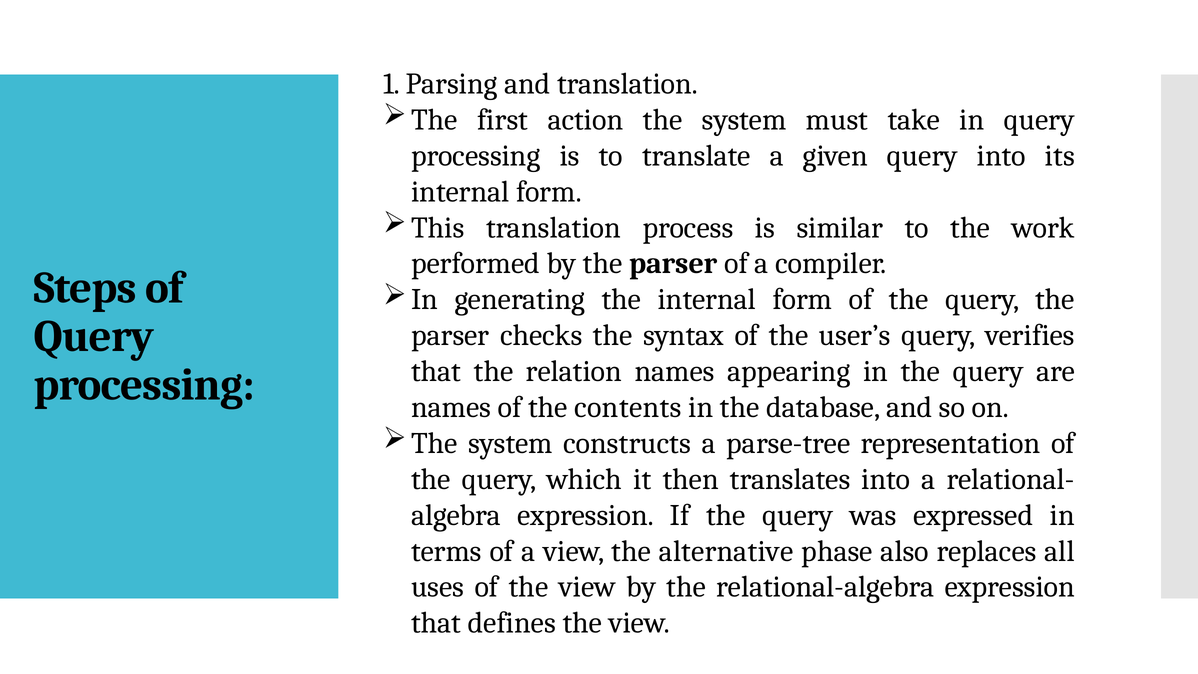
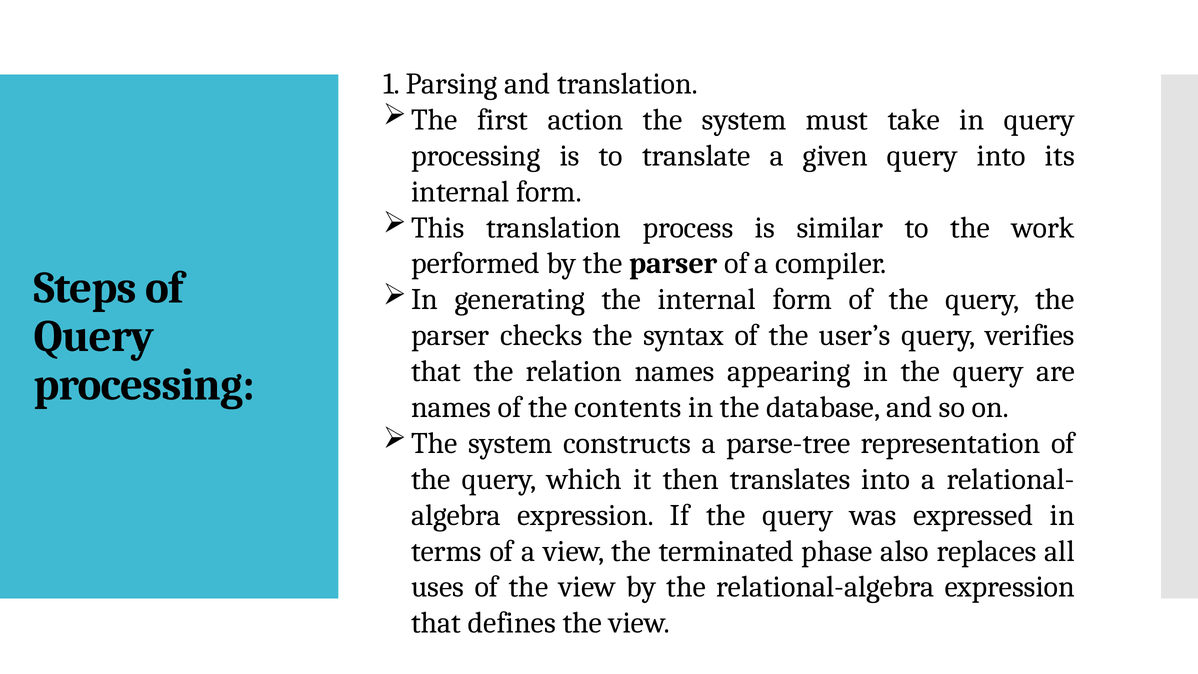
alternative: alternative -> terminated (726, 551)
